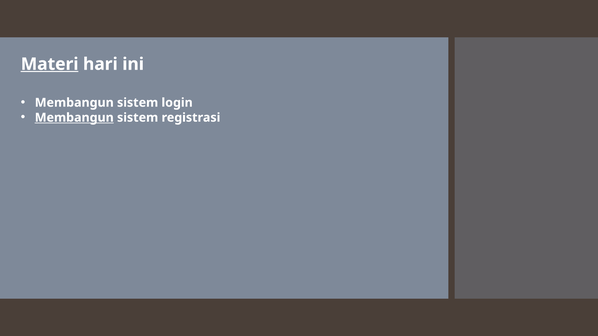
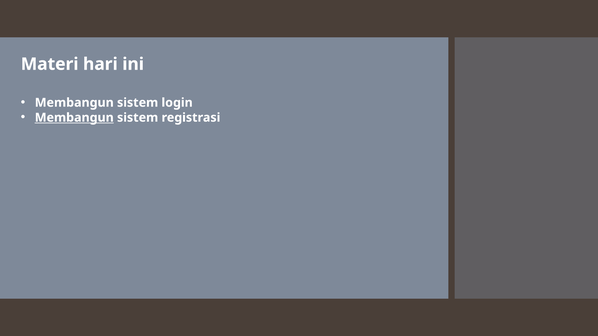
Materi underline: present -> none (50, 64)
